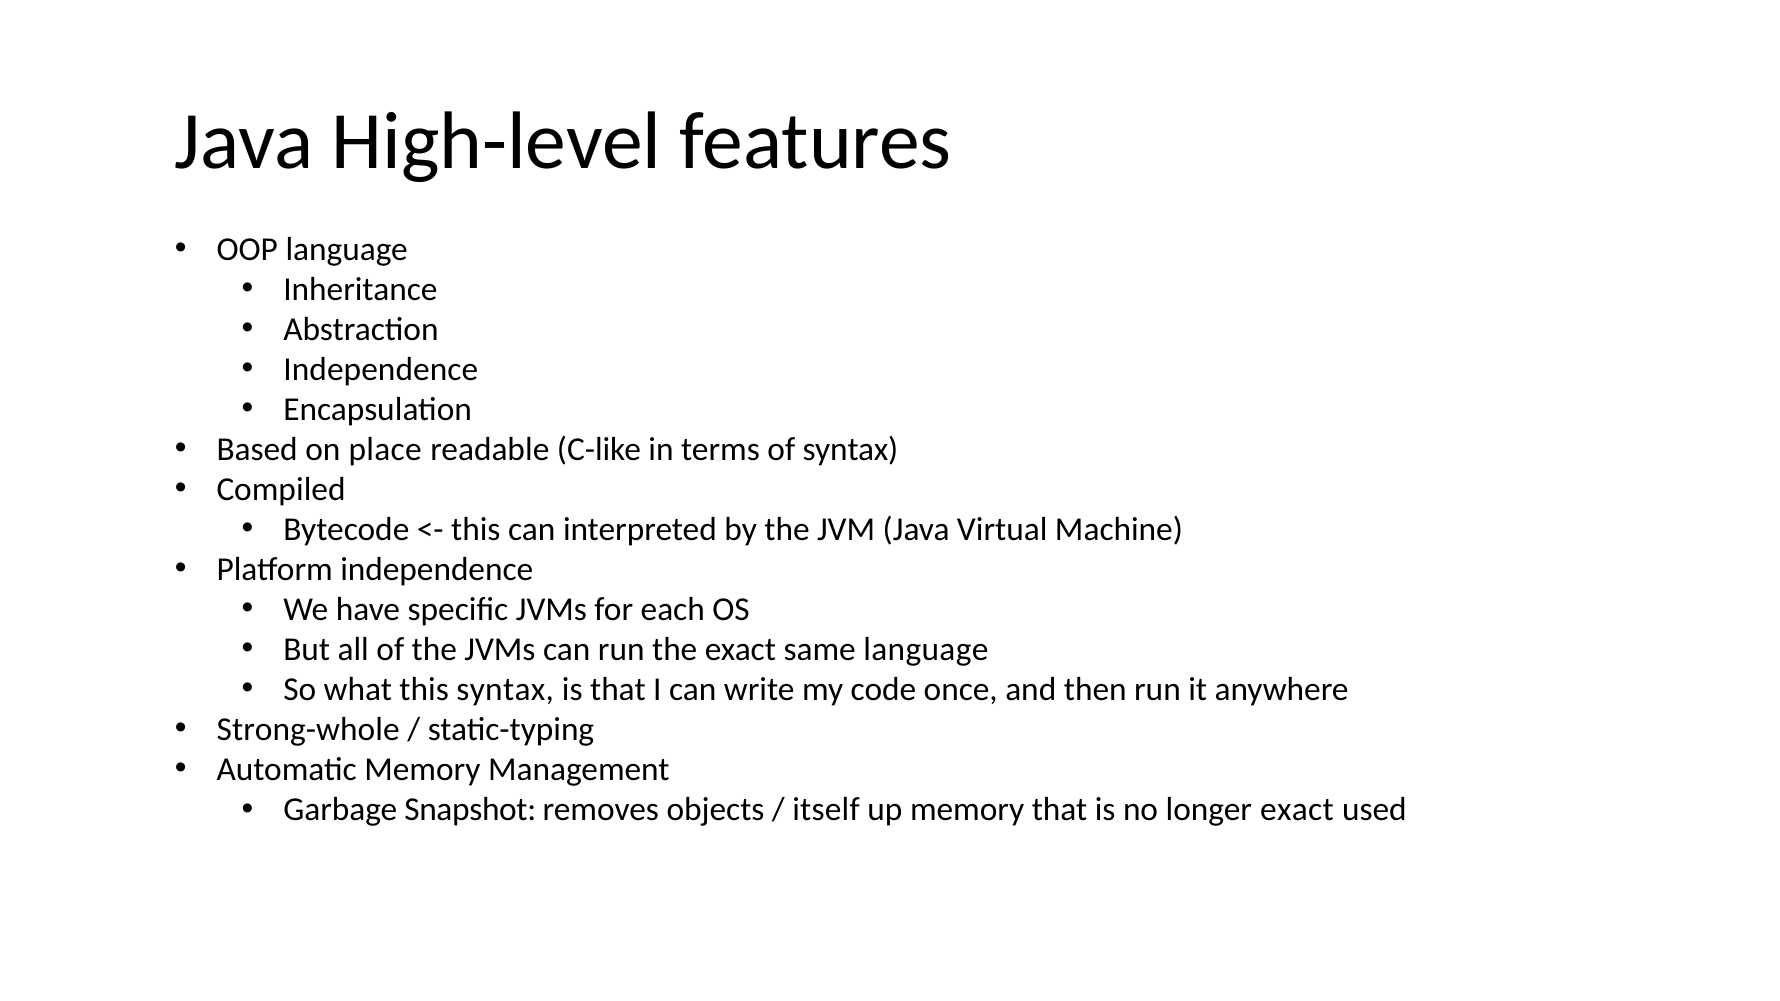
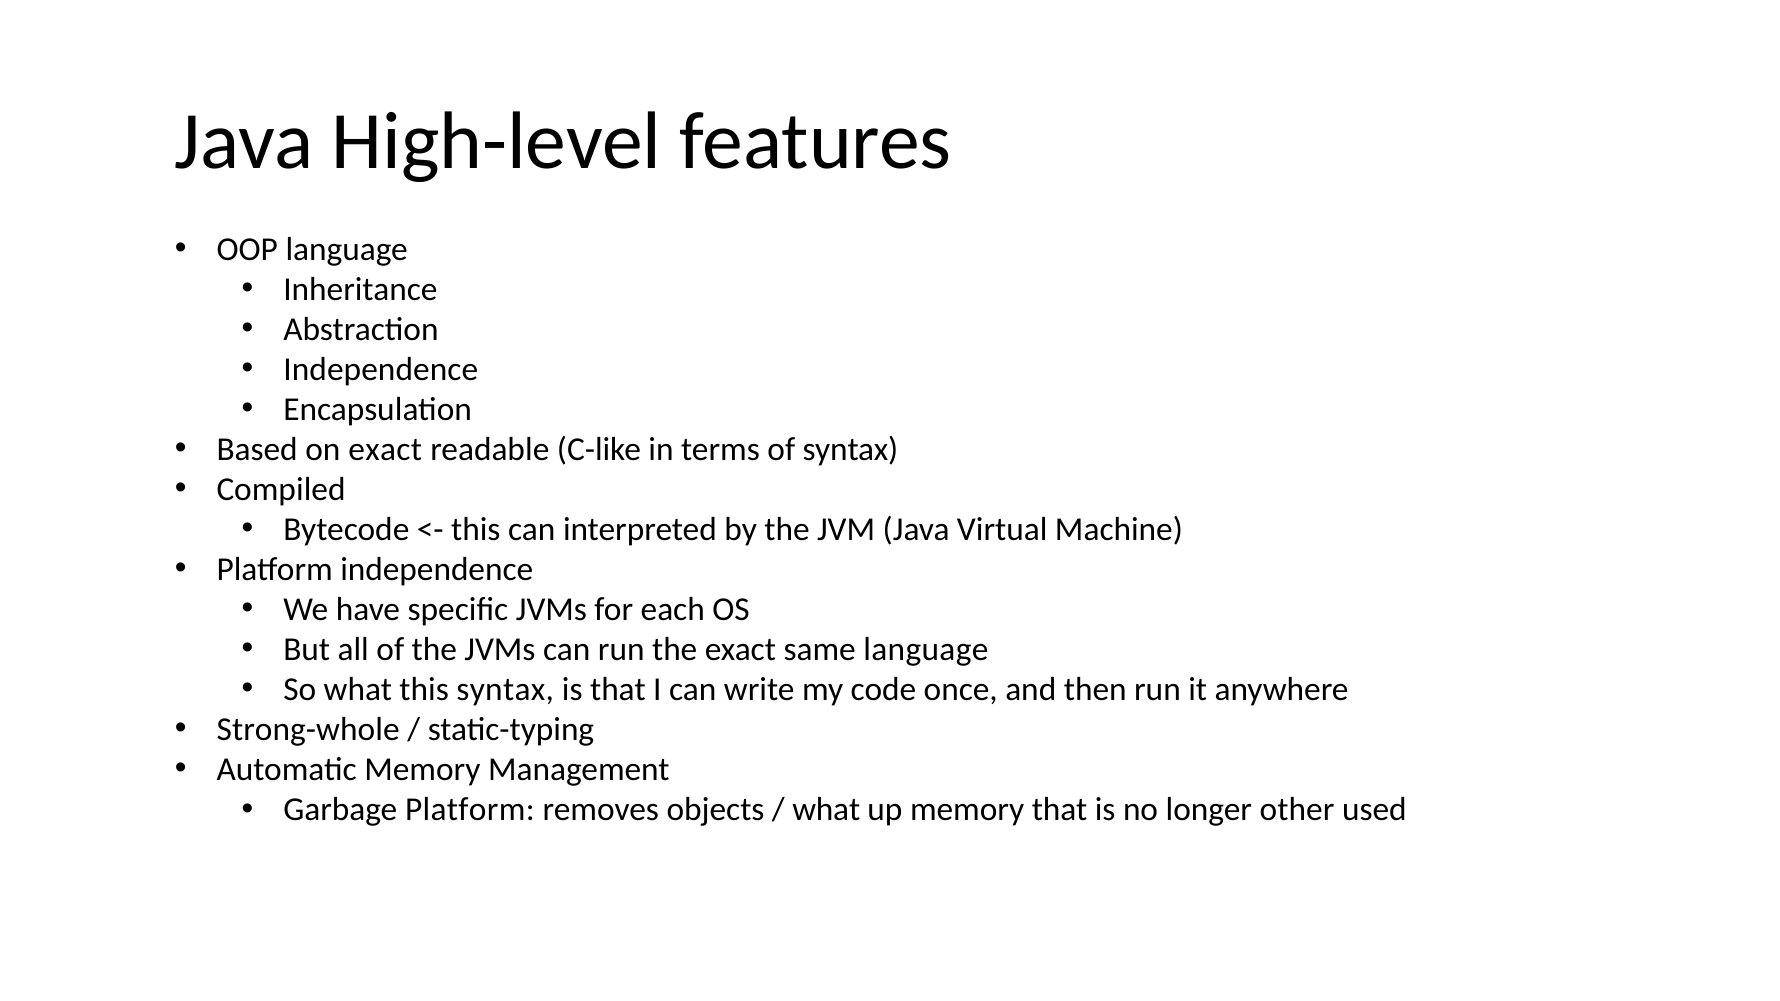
on place: place -> exact (385, 450)
Garbage Snapshot: Snapshot -> Platform (470, 810)
itself: itself -> what (826, 810)
longer exact: exact -> other (1297, 810)
